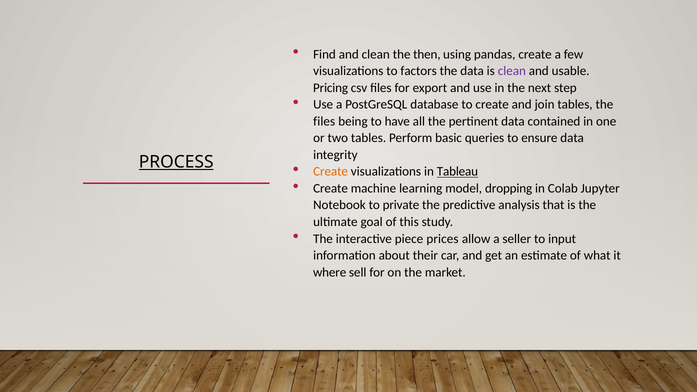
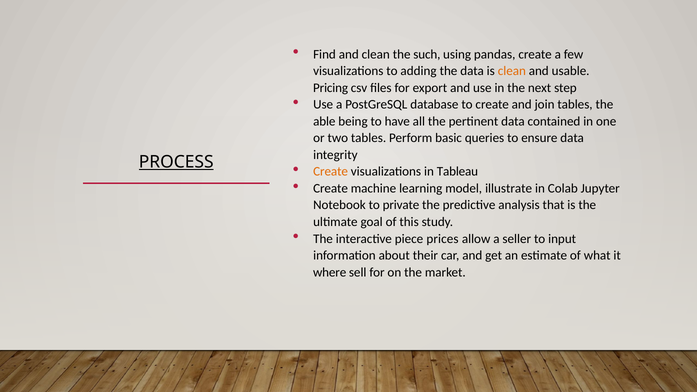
then: then -> such (427, 54)
factors: factors -> adding (419, 71)
clean colour: purple -> orange (512, 71)
files: files -> able (324, 121)
Tableau underline: present -> none (457, 172)
dropping: dropping -> illustrate (509, 188)
